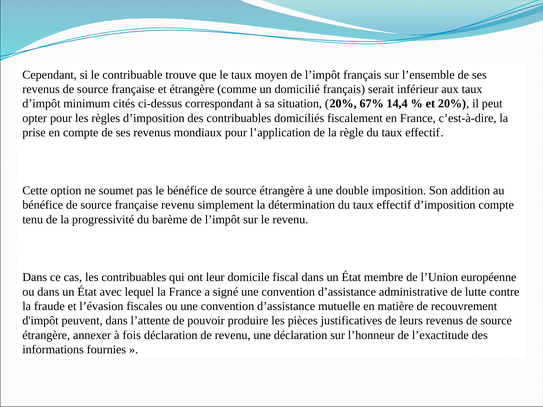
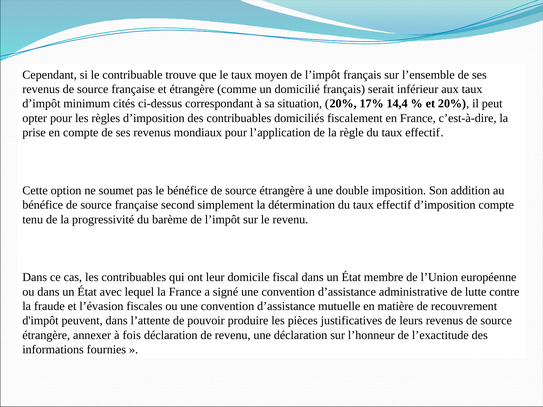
67%: 67% -> 17% (372, 104)
française revenu: revenu -> second (178, 205)
